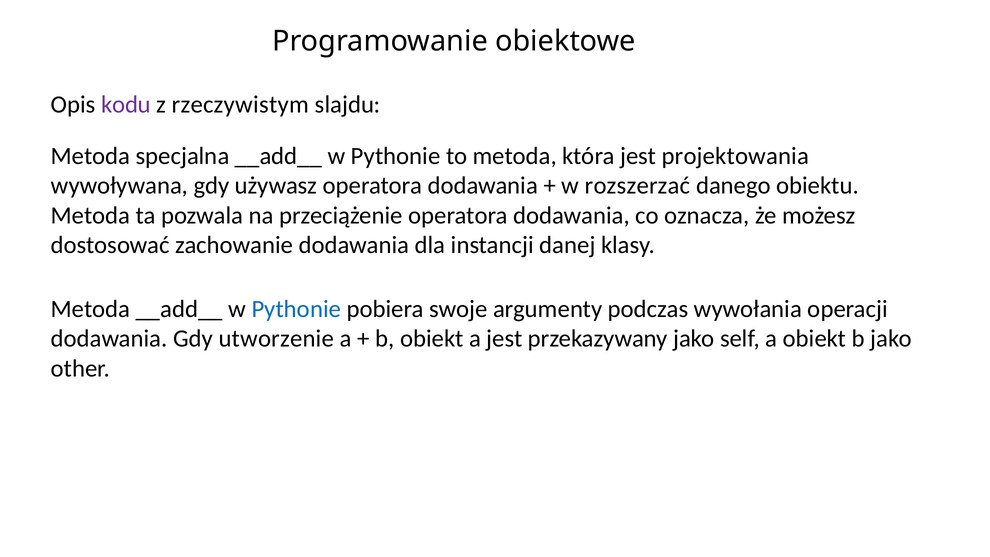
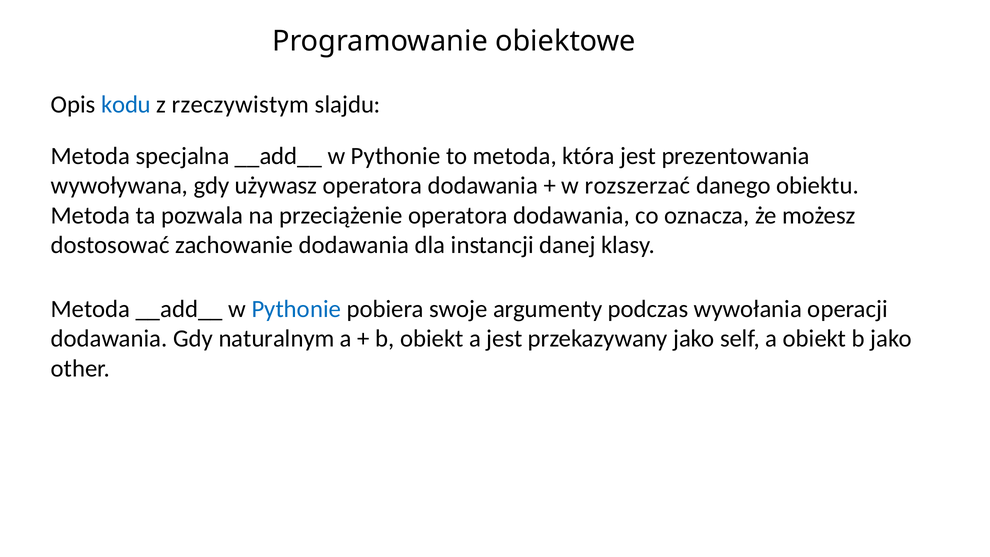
kodu colour: purple -> blue (126, 105)
projektowania: projektowania -> prezentowania (736, 156)
utworzenie: utworzenie -> naturalnym (276, 339)
